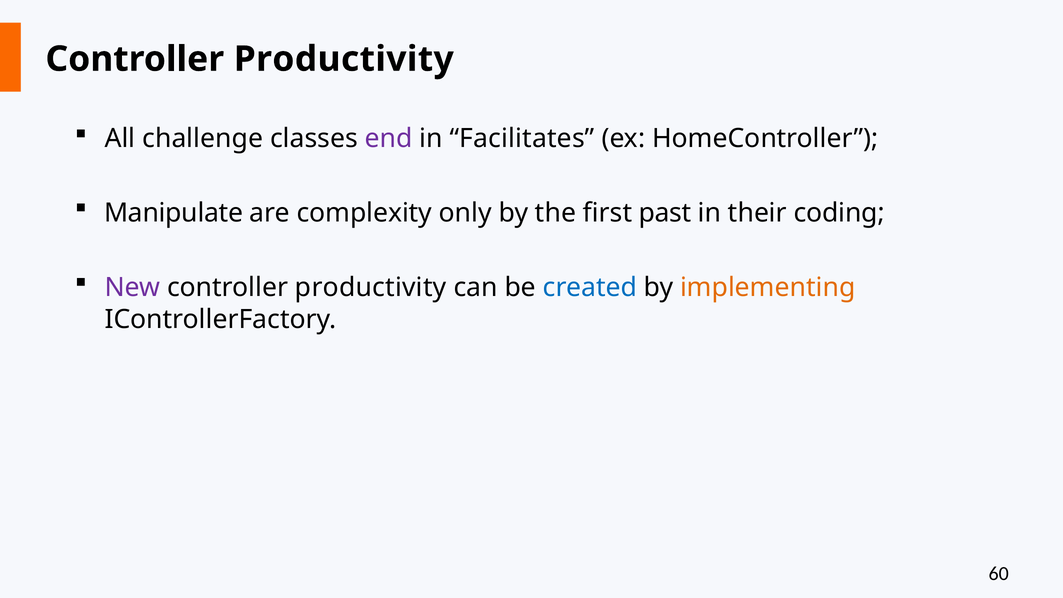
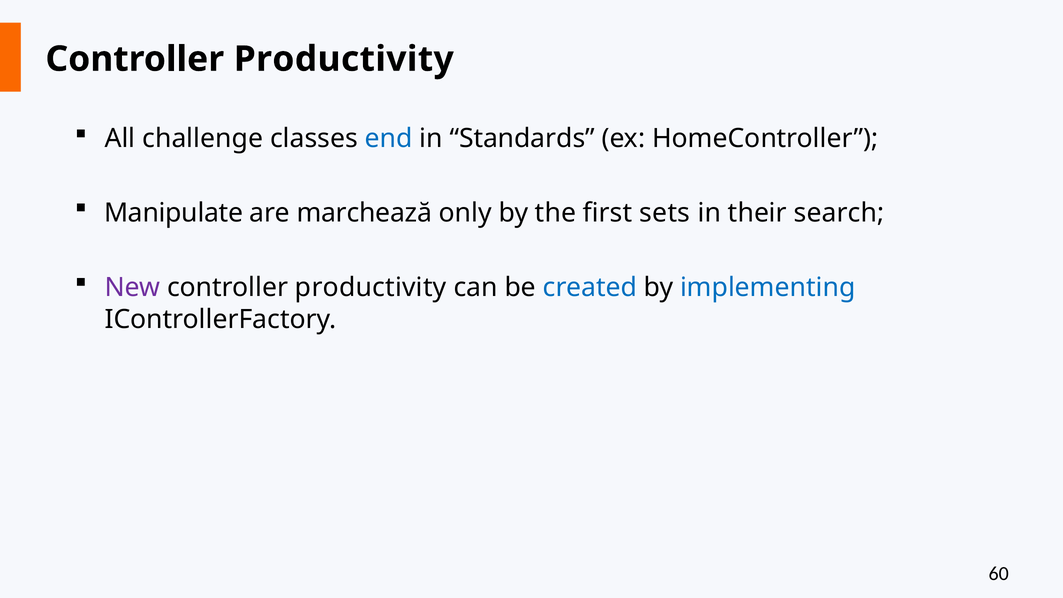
end colour: purple -> blue (389, 139)
Facilitates: Facilitates -> Standards (522, 139)
complexity: complexity -> marchează (364, 213)
past: past -> sets (665, 213)
coding: coding -> search (839, 213)
implementing colour: orange -> blue (768, 287)
